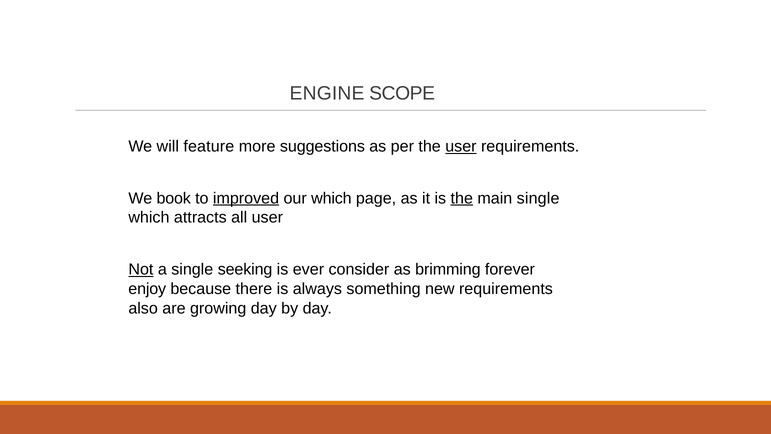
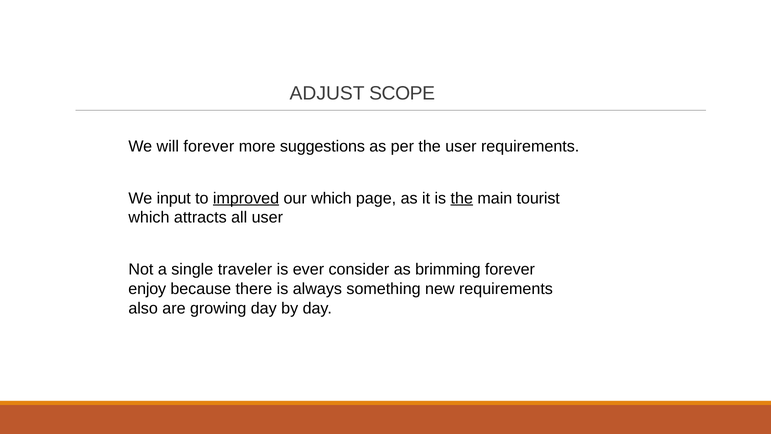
ENGINE: ENGINE -> ADJUST (327, 93)
will feature: feature -> forever (209, 146)
user underline: present -> none (461, 146)
book: book -> input (174, 198)
main single: single -> tourist (538, 198)
Not underline: present -> none (141, 269)
seeking: seeking -> traveler (245, 269)
